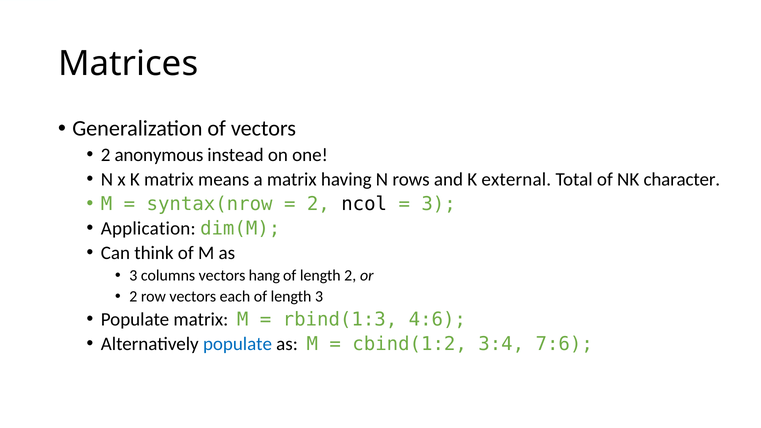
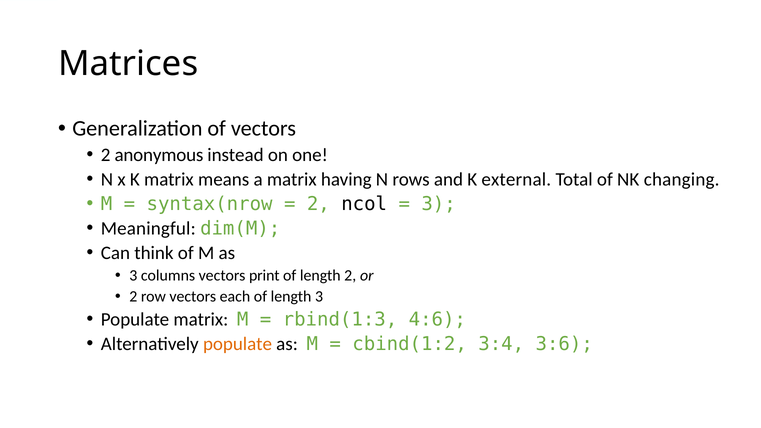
character: character -> changing (682, 179)
Application: Application -> Meaningful (148, 228)
hang: hang -> print (264, 276)
populate colour: blue -> orange (238, 344)
7:6: 7:6 -> 3:6 (564, 344)
